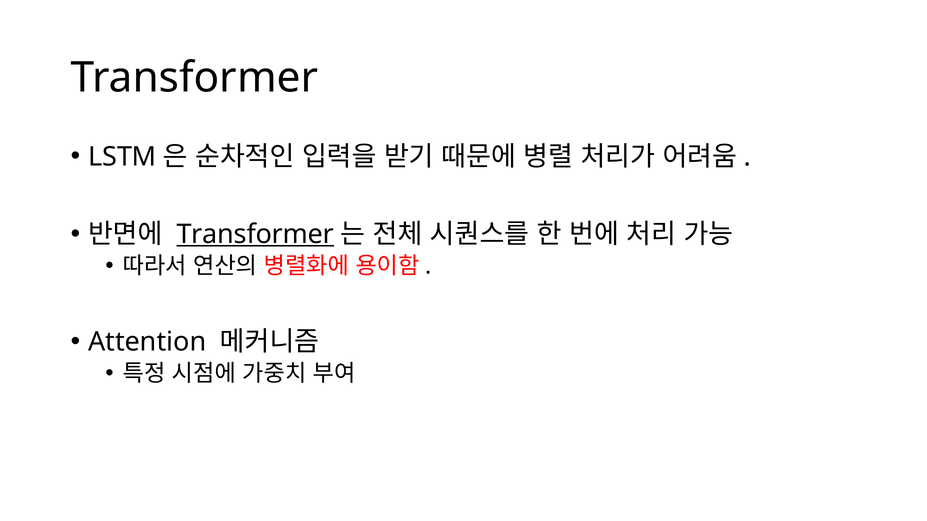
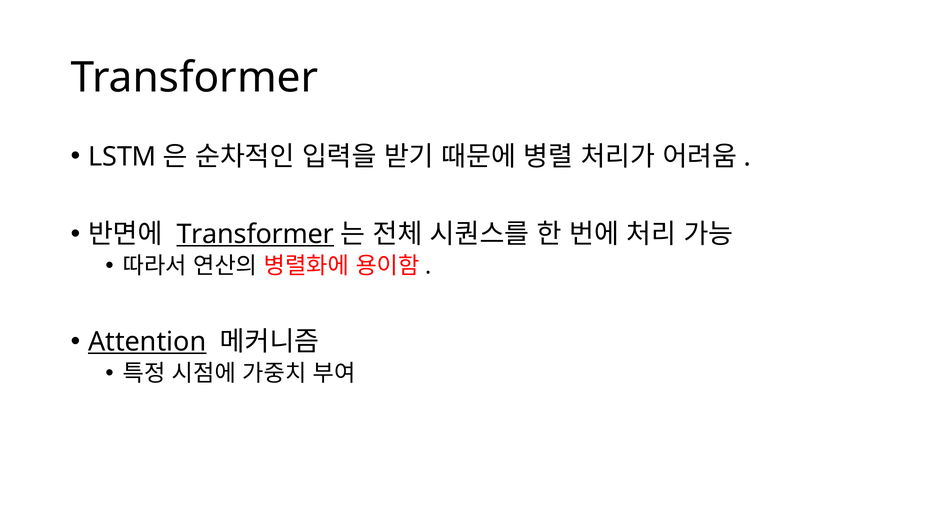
Attention underline: none -> present (147, 342)
